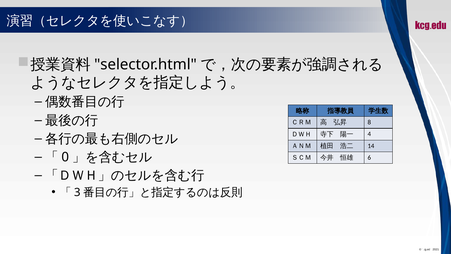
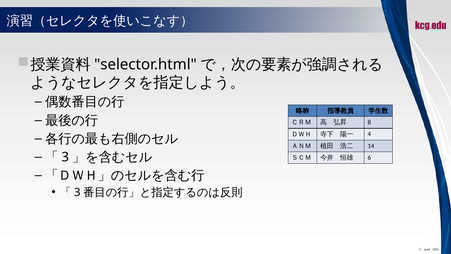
0: 0 -> 3 (65, 157)
